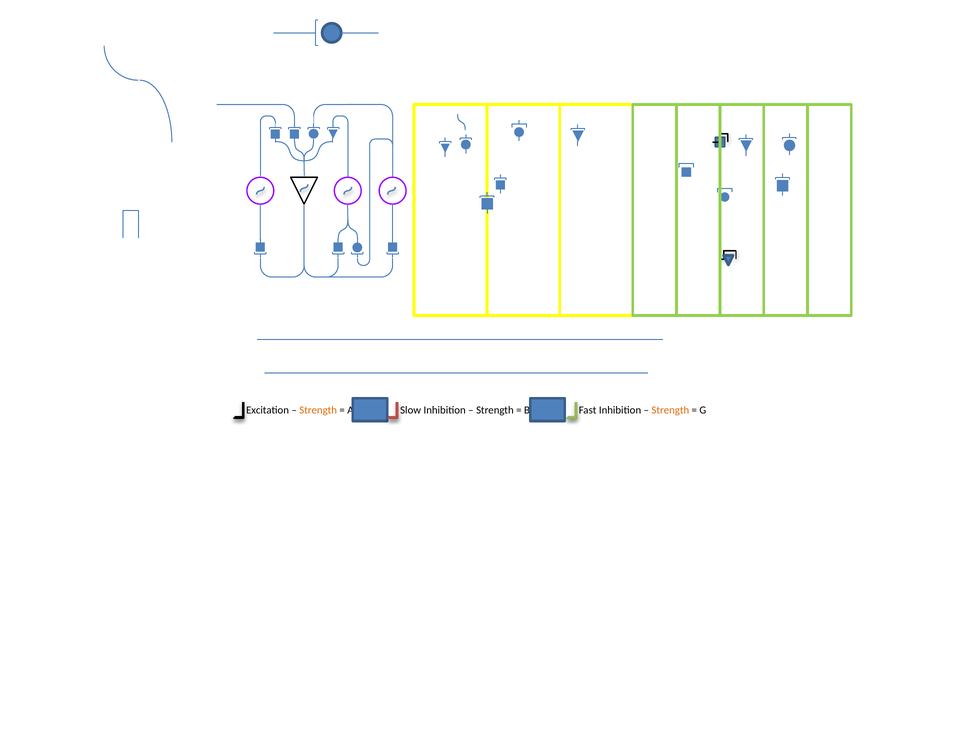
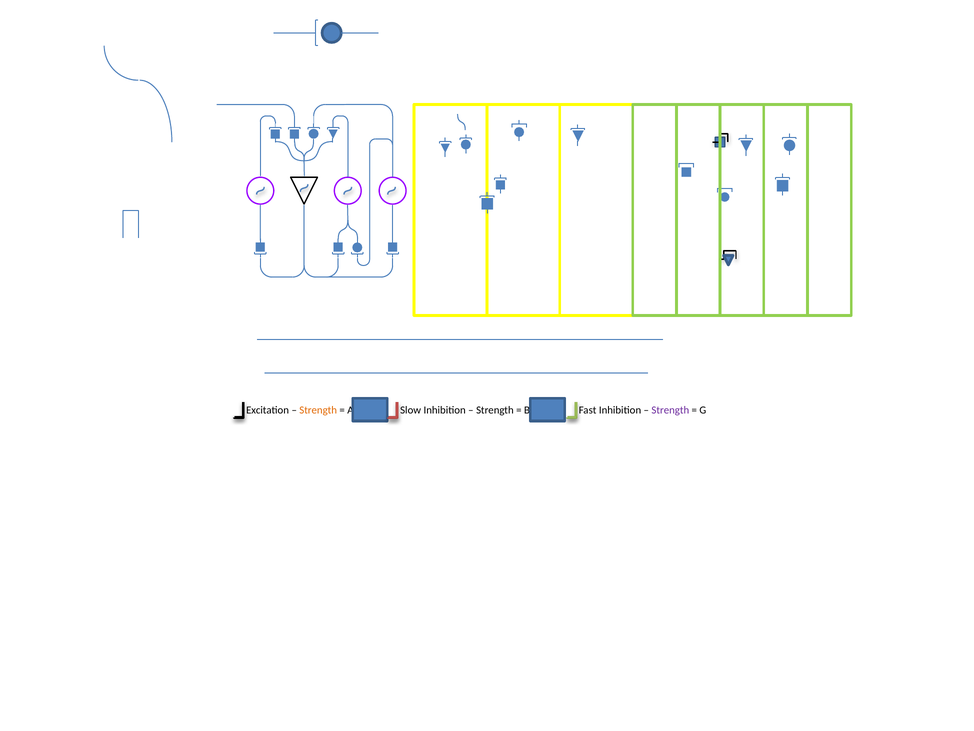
Strength colour: orange -> purple (670, 410)
